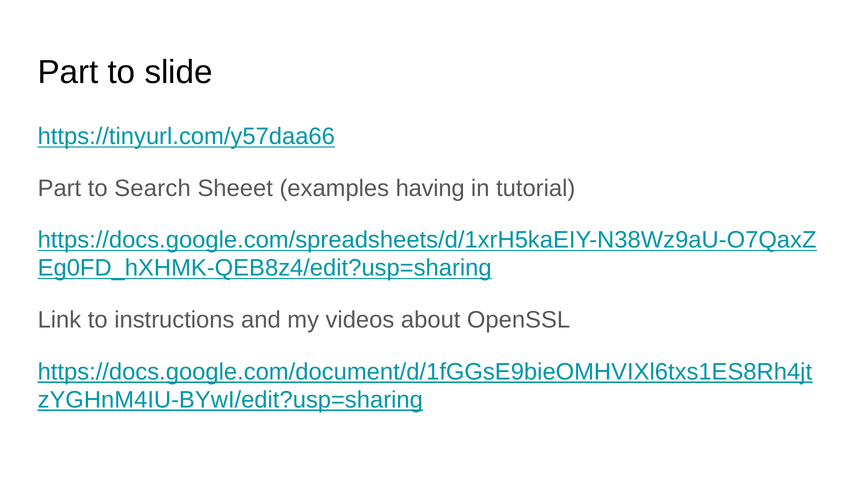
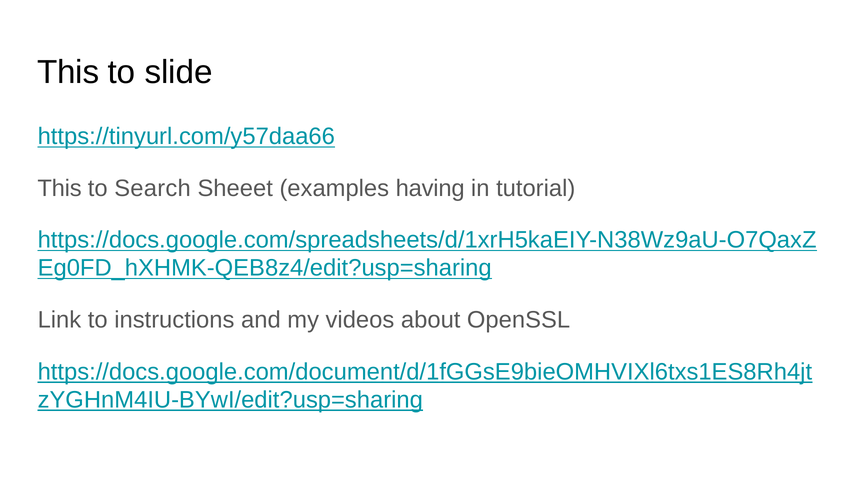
Part: Part -> This (68, 72)
Part: Part -> This (60, 188)
